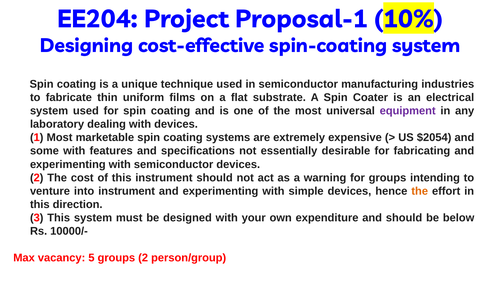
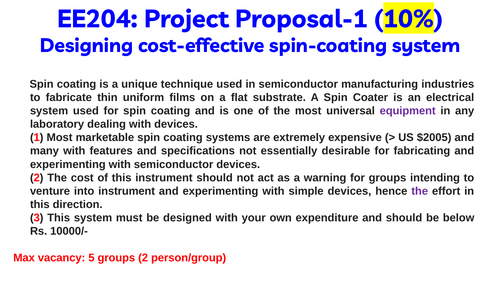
$2054: $2054 -> $2005 (434, 137)
some: some -> many (44, 151)
the colour: orange -> purple (420, 191)
